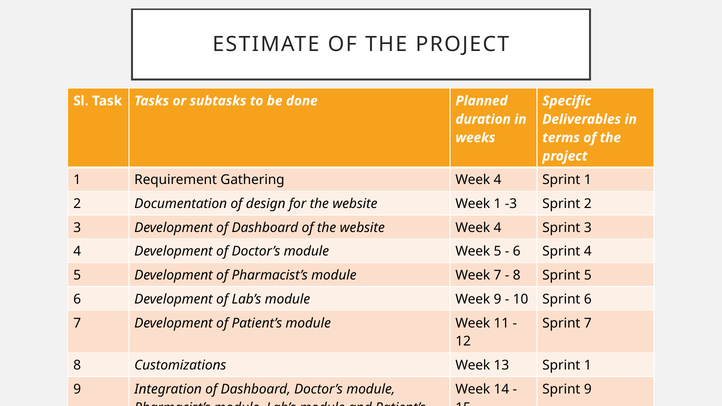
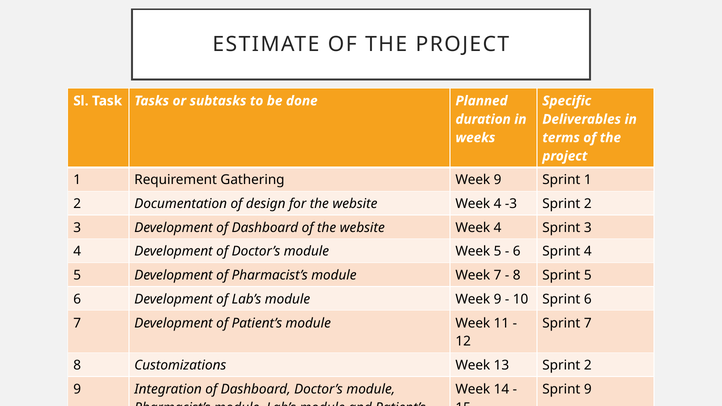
Gathering Week 4: 4 -> 9 (498, 180)
1: 1 -> 4 (498, 204)
13 Sprint 1: 1 -> 2 (588, 365)
